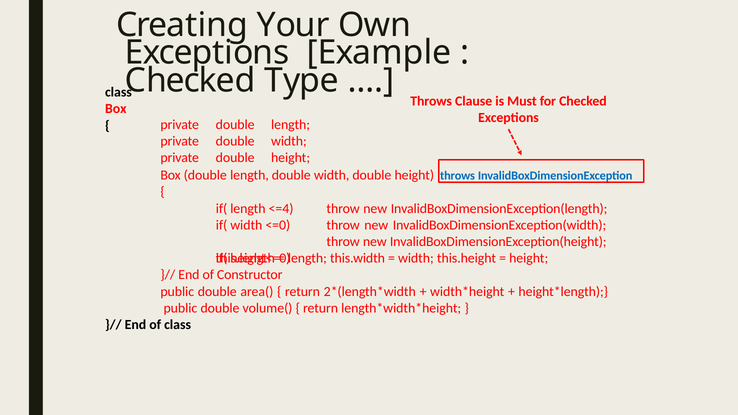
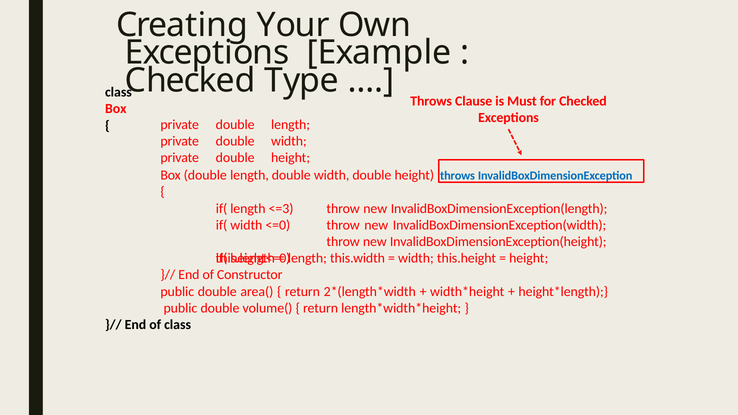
<=4: <=4 -> <=3 (281, 209)
